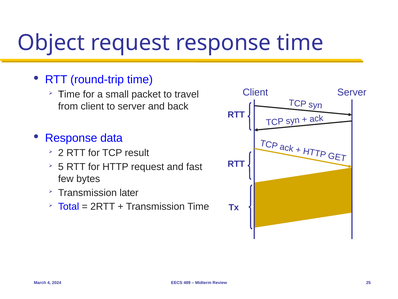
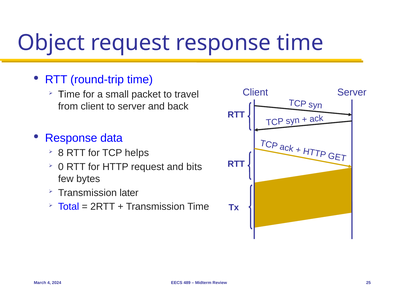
2: 2 -> 8 (61, 153)
result: result -> helps (137, 153)
5: 5 -> 0 (61, 167)
fast: fast -> bits (194, 167)
